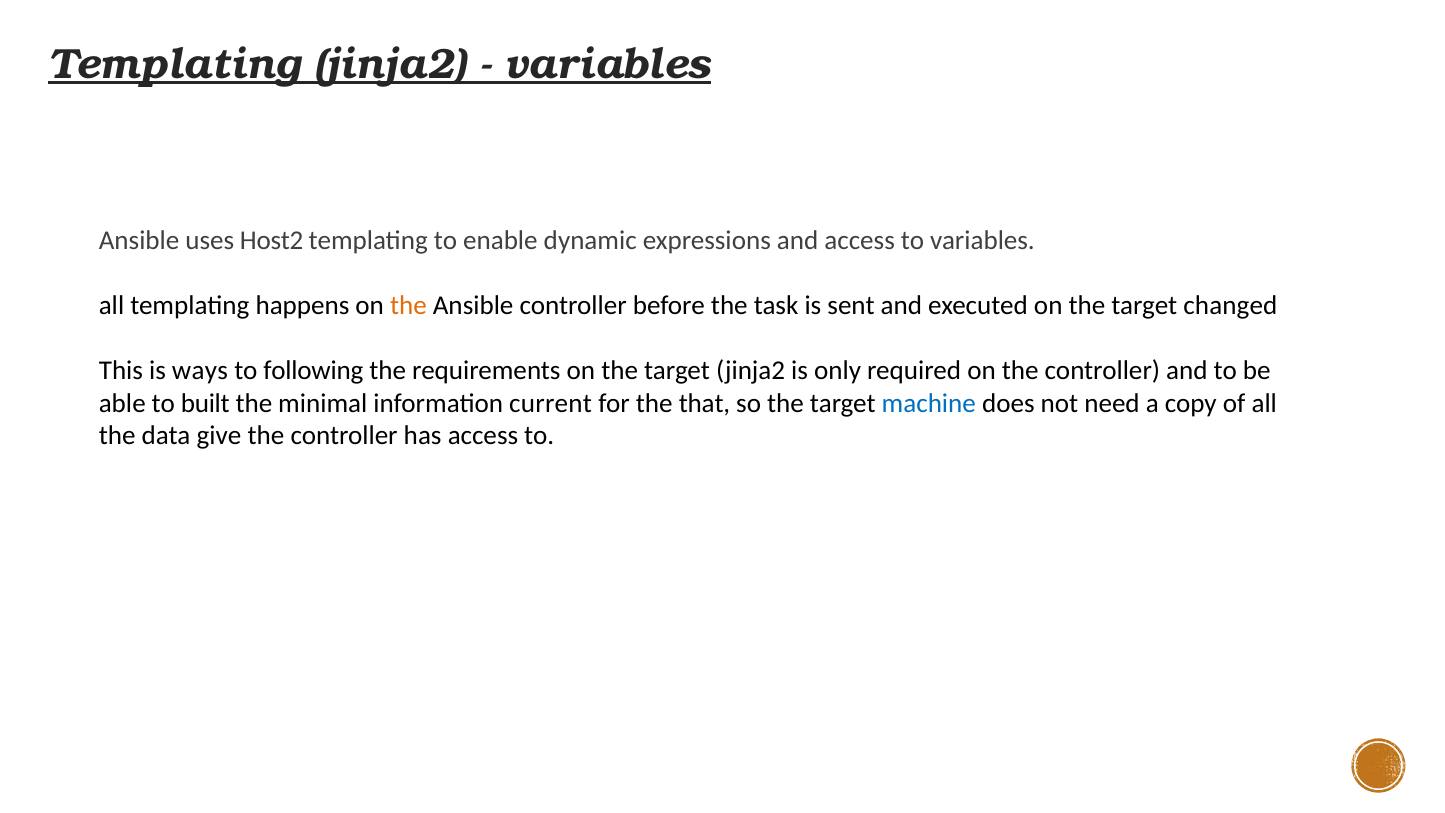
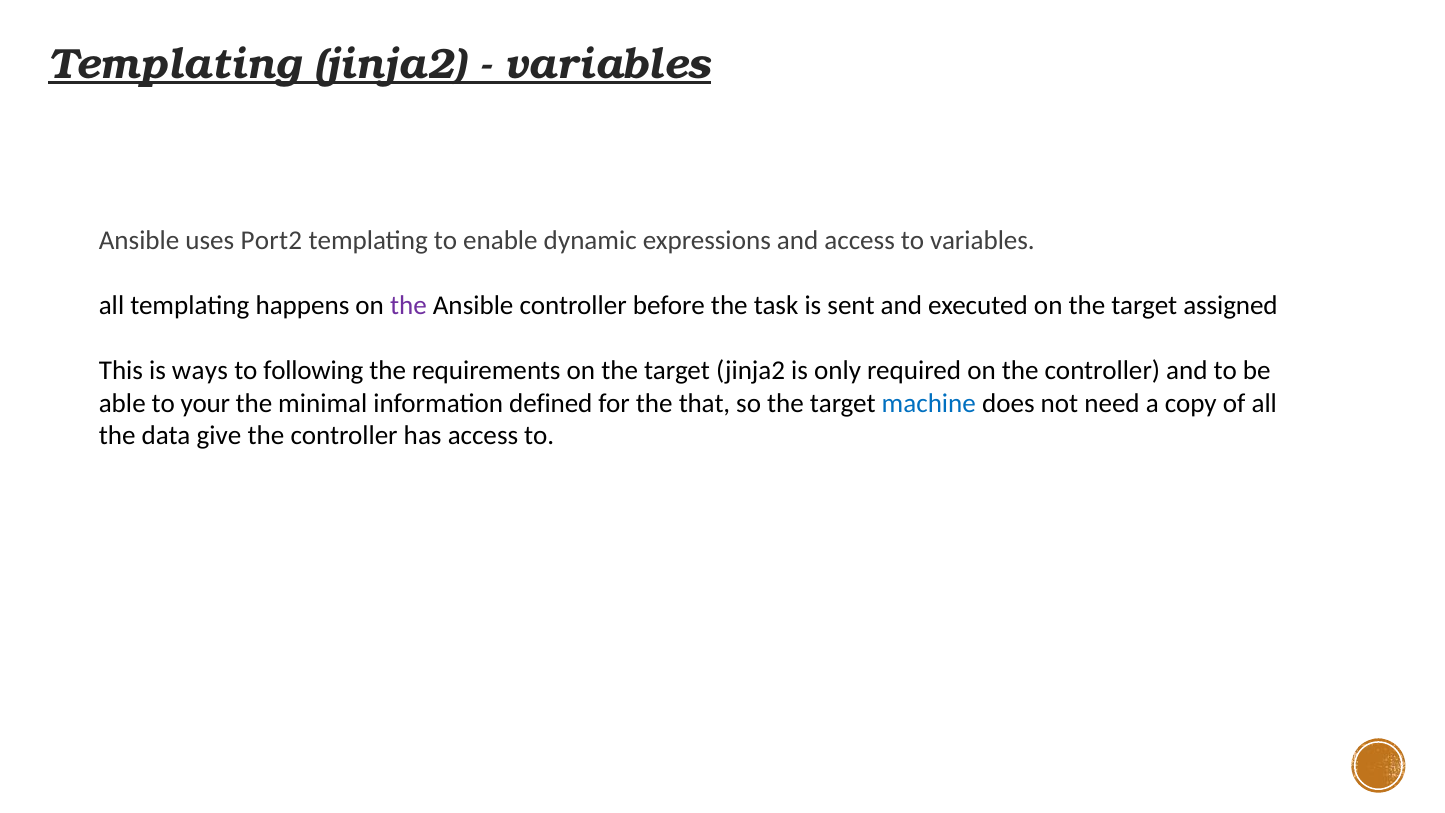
Host2: Host2 -> Port2 (271, 241)
the colour: orange -> purple (408, 306)
changed: changed -> assigned (1230, 306)
built: built -> your (205, 403)
current: current -> defined (551, 403)
